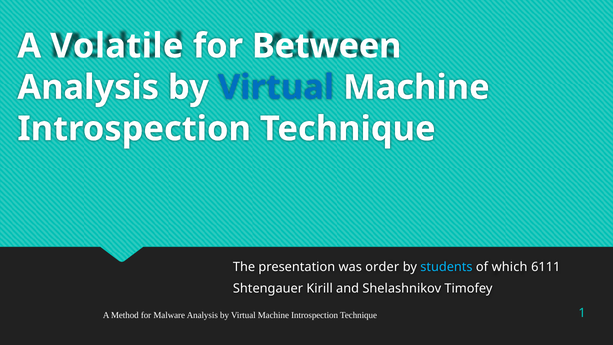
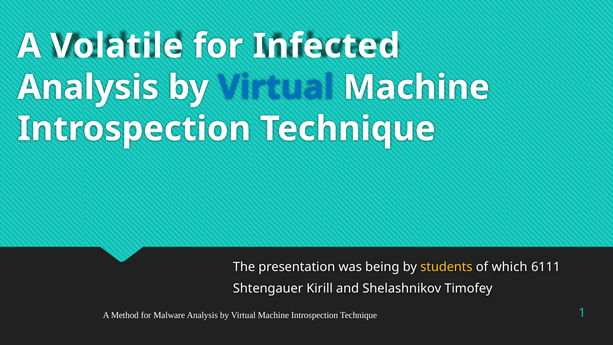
Between: Between -> Infected (326, 46)
order: order -> being (382, 267)
students colour: light blue -> yellow (446, 267)
